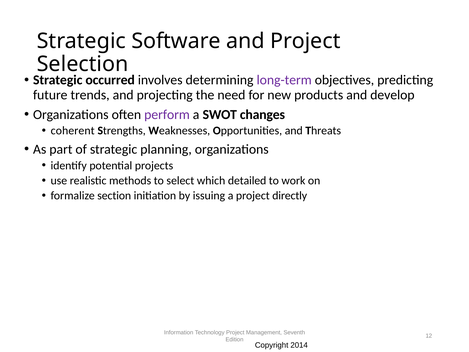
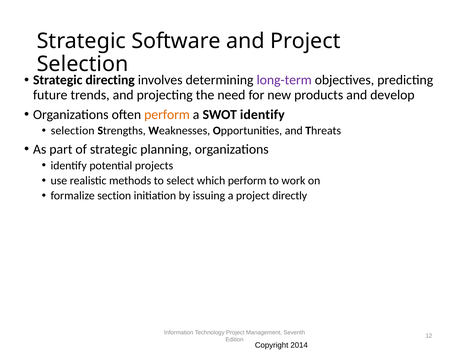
occurred: occurred -> directing (110, 80)
perform colour: purple -> orange (167, 114)
SWOT changes: changes -> identify (262, 114)
coherent: coherent -> selection (73, 131)
which detailed: detailed -> perform (247, 180)
